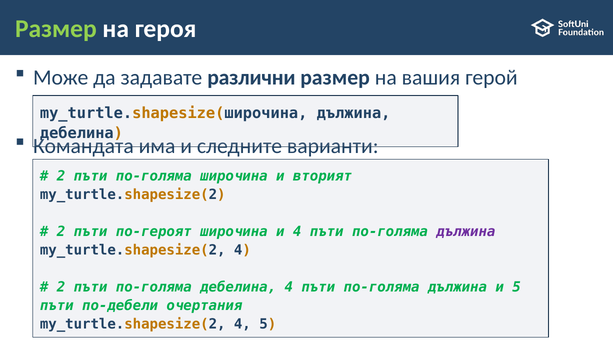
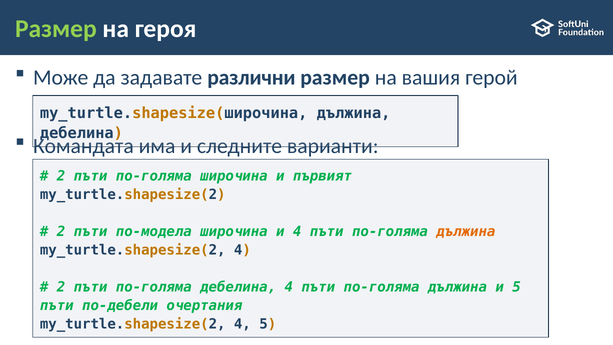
вторият: вторият -> първият (322, 176)
по-героят: по-героят -> по-модела (154, 231)
дължина colour: purple -> orange (466, 231)
